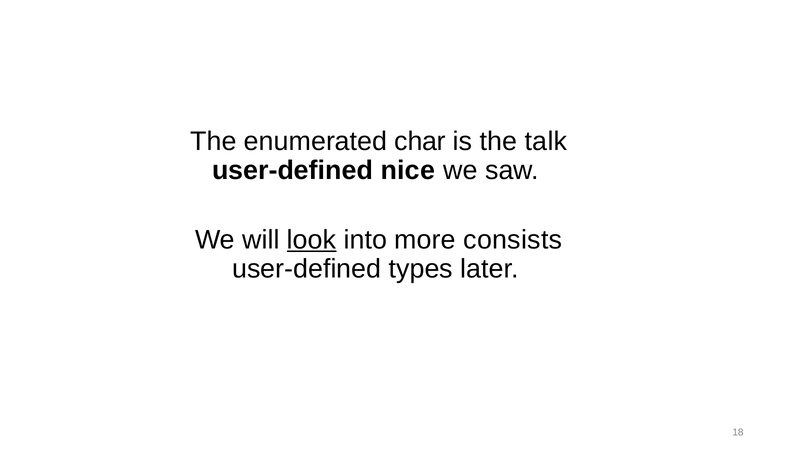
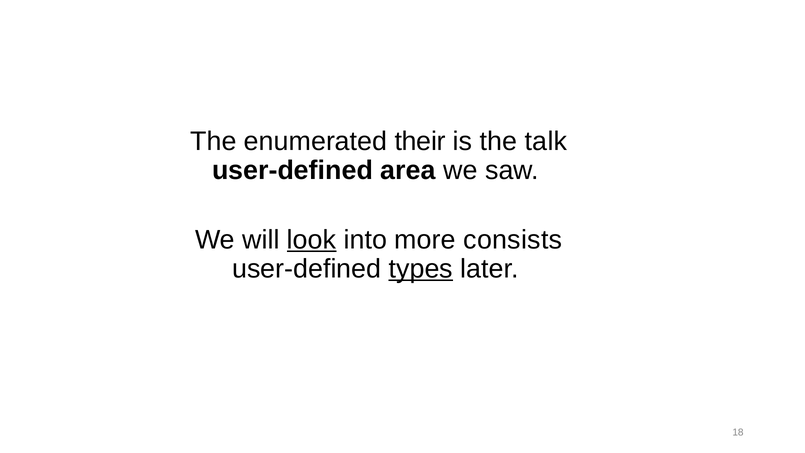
char: char -> their (420, 141)
nice: nice -> area (408, 170)
types underline: none -> present (421, 269)
